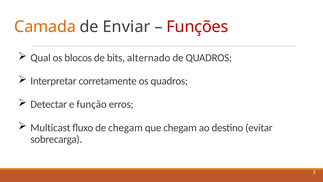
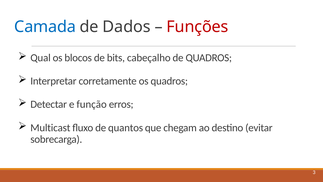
Camada colour: orange -> blue (45, 27)
Enviar: Enviar -> Dados (127, 27)
alternado: alternado -> cabeçalho (149, 58)
de chegam: chegam -> quantos (126, 128)
